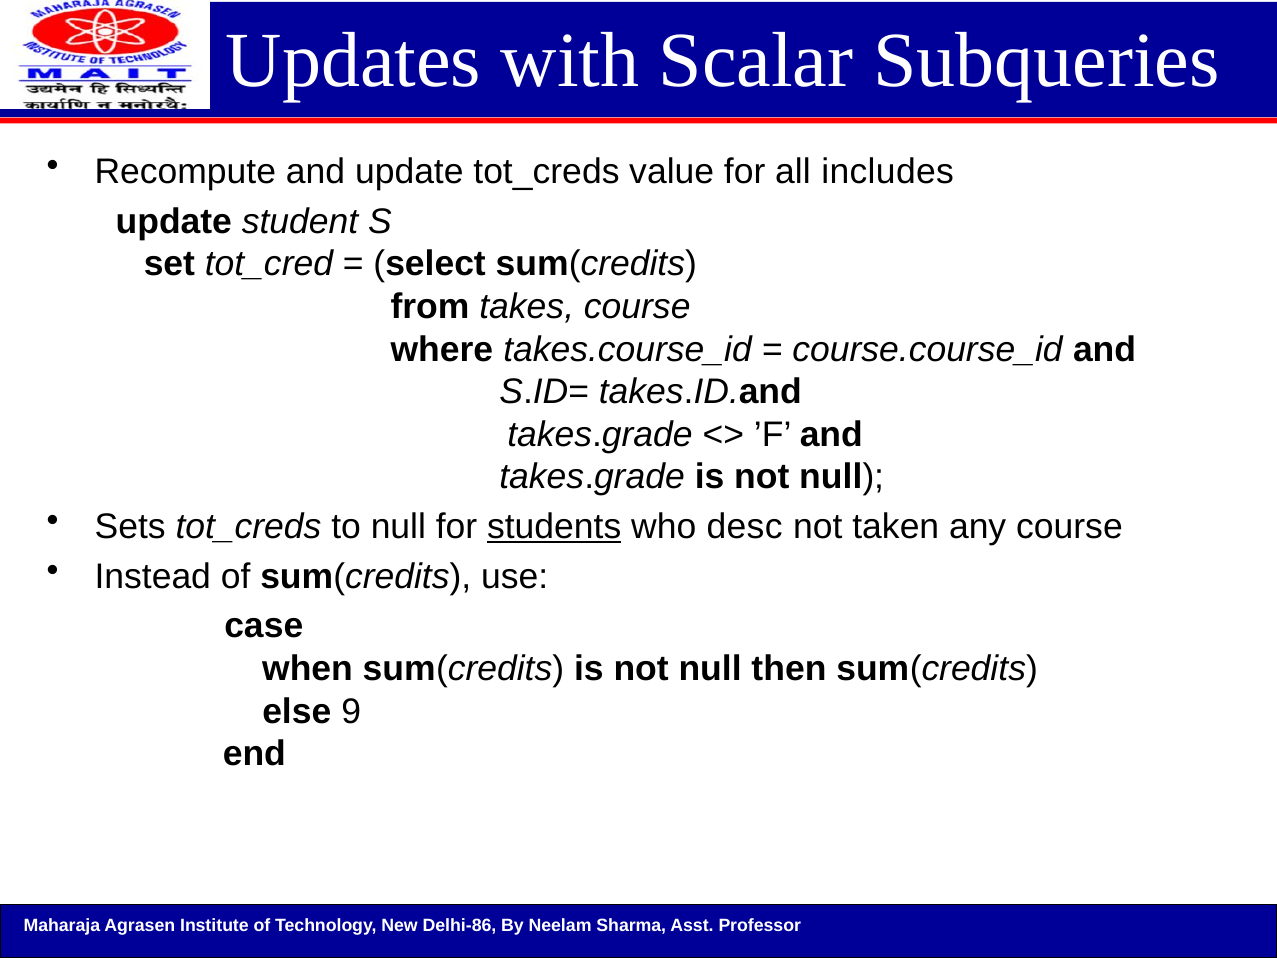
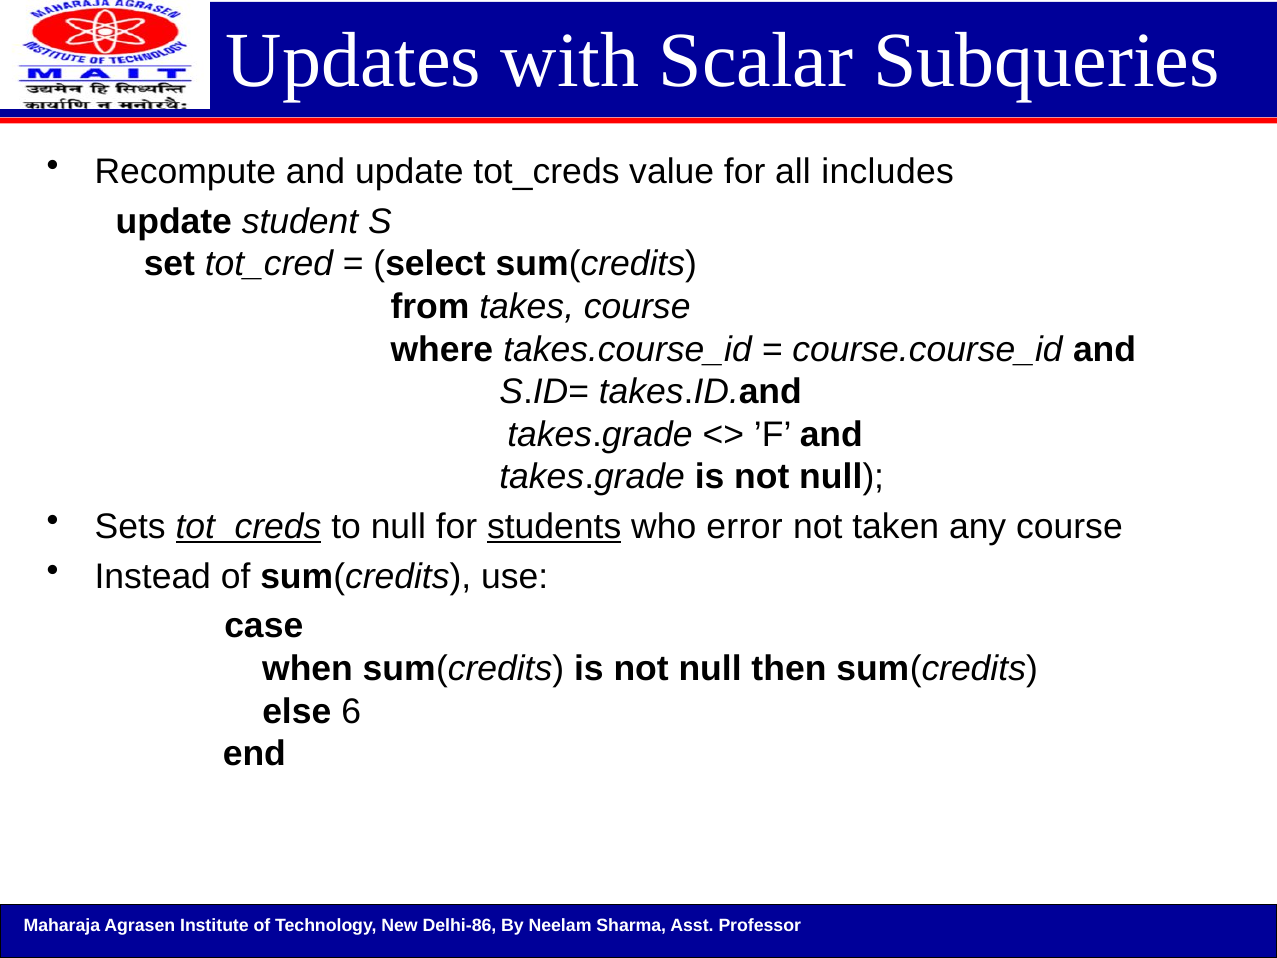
tot_creds underline: none -> present (248, 527)
desc: desc -> error (745, 527)
9: 9 -> 6 (351, 711)
